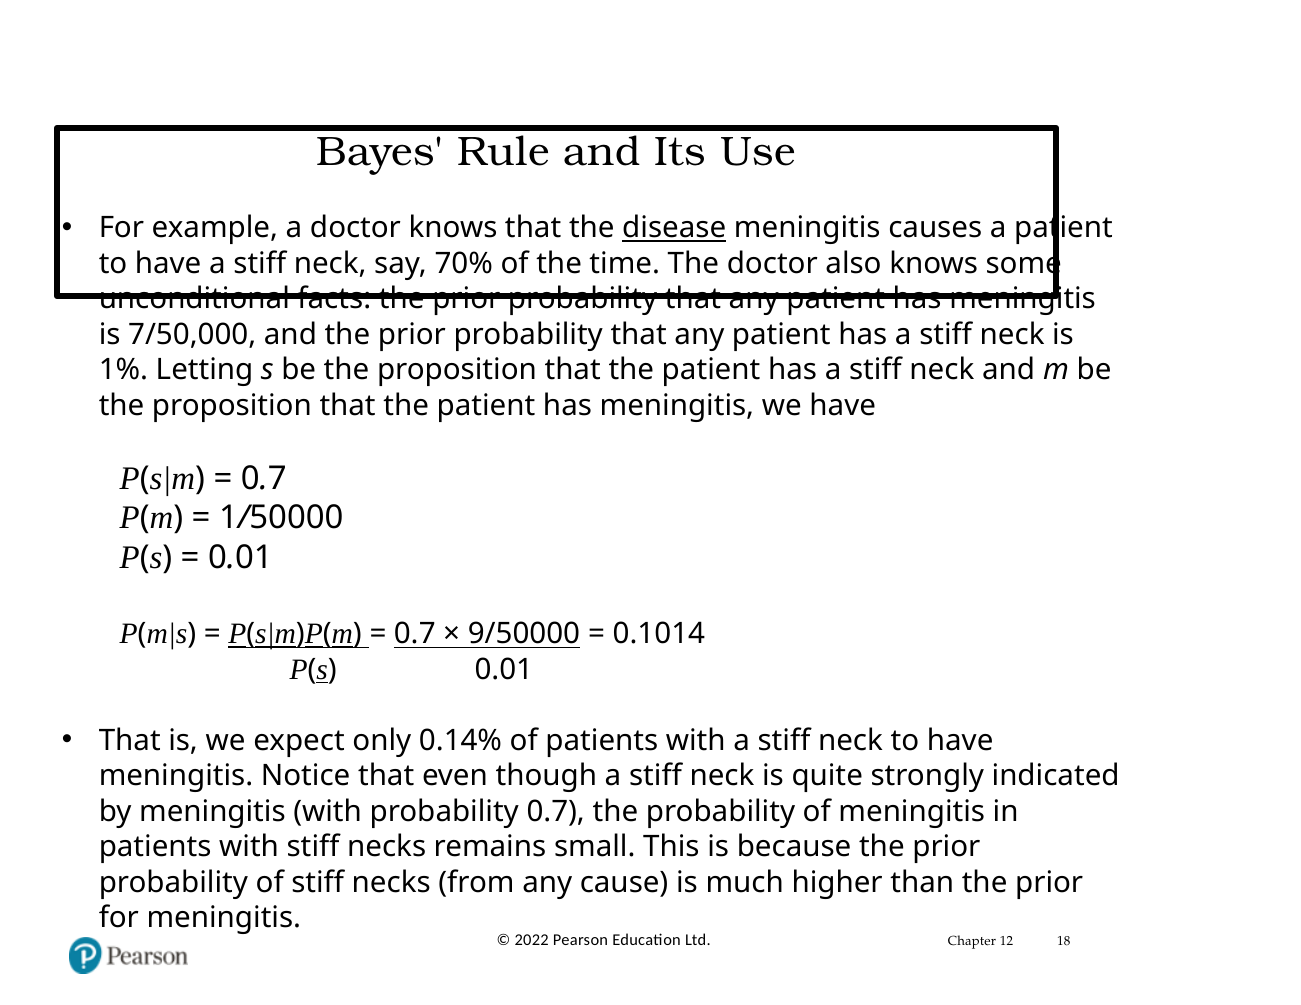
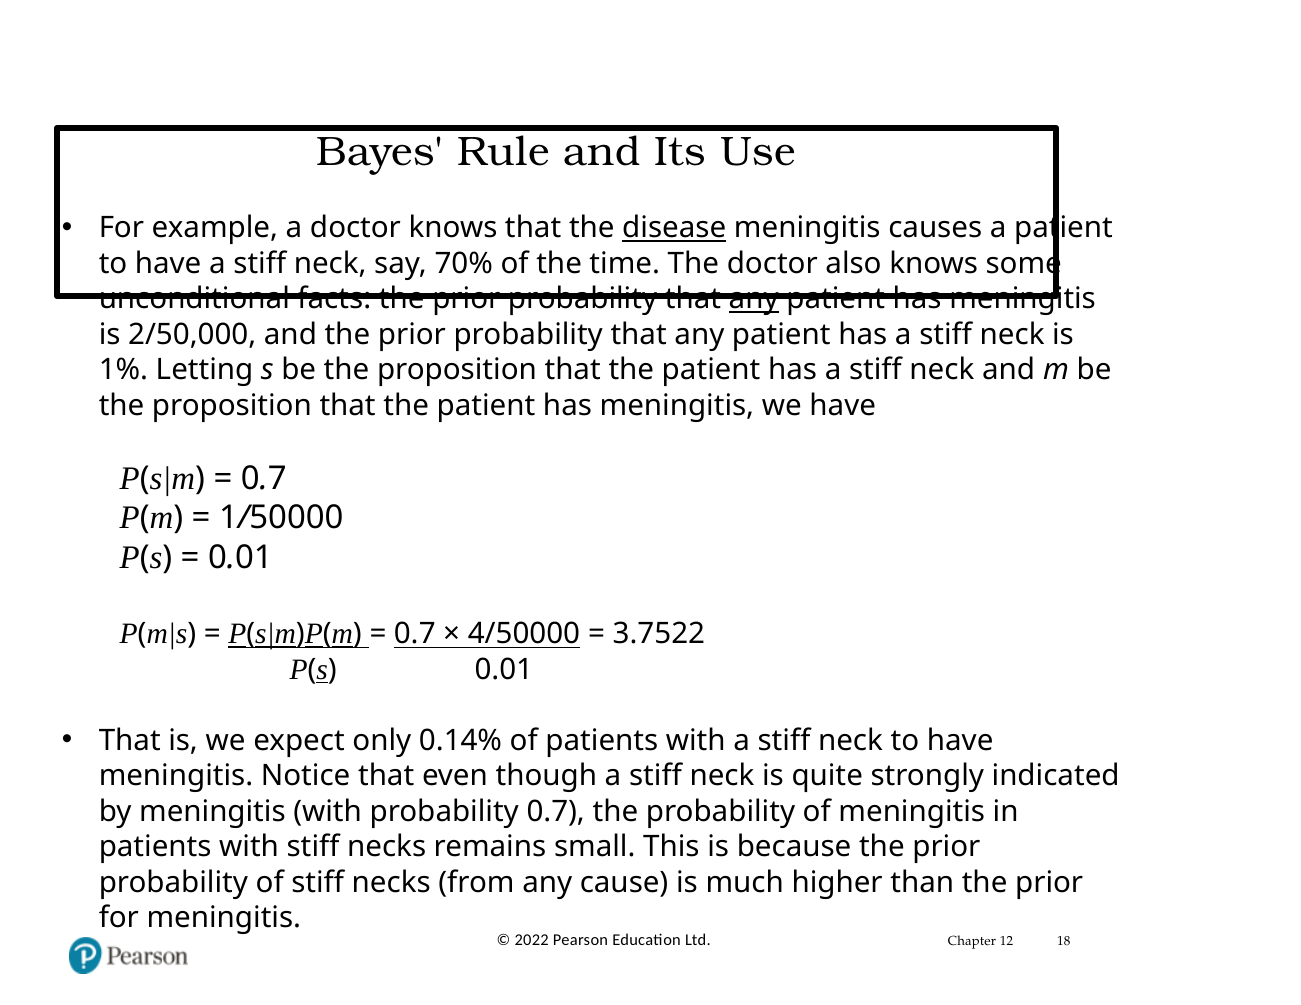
any underline: none -> present (754, 299)
7/50,000: 7/50,000 -> 2/50,000 (192, 335)
9/50000: 9/50000 -> 4/50000 (524, 634)
0.1014: 0.1014 -> 3.7522 (659, 634)
